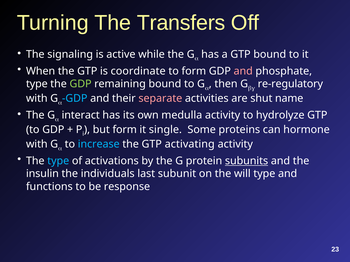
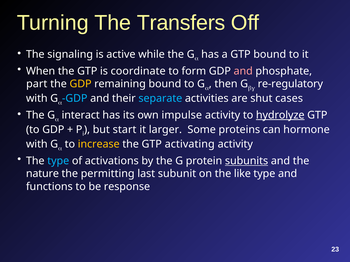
type: type -> part (37, 84)
GDP colour: light green -> yellow (81, 84)
separate colour: pink -> light blue (160, 99)
name: name -> cases (289, 99)
medulla: medulla -> impulse (182, 115)
hydrolyze underline: none -> present (280, 115)
but form: form -> start (125, 130)
single: single -> larger (165, 130)
increase colour: light blue -> yellow (99, 144)
insulin: insulin -> nature (42, 174)
individuals: individuals -> permitting (108, 174)
will: will -> like (242, 174)
